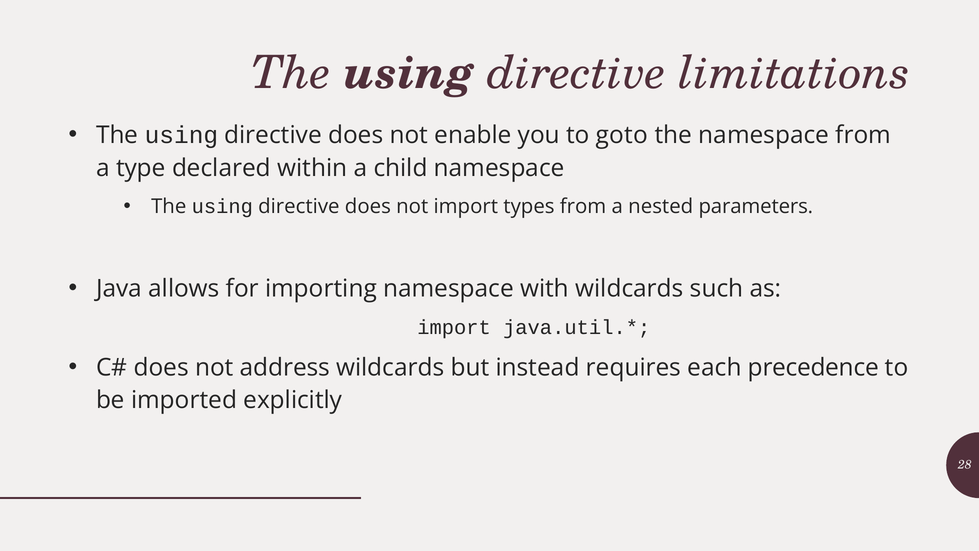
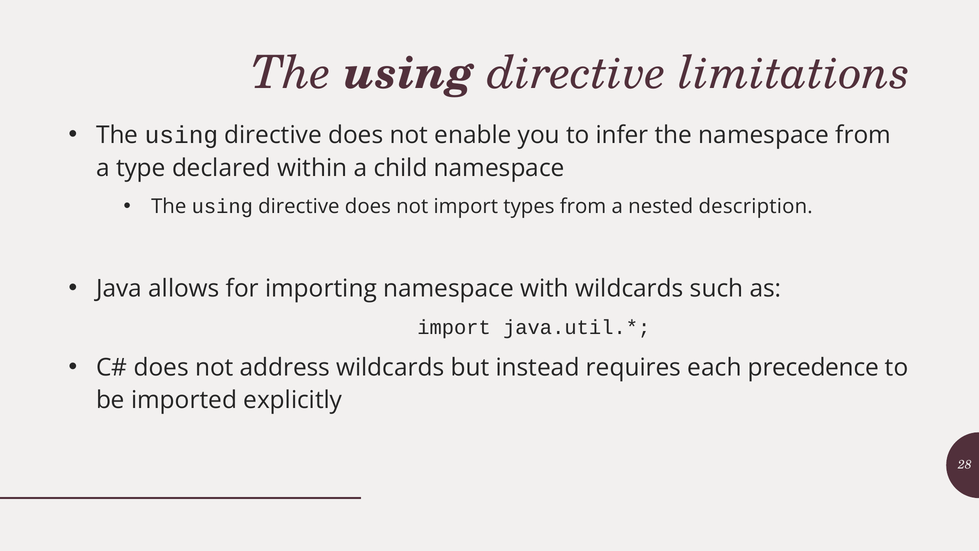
goto: goto -> infer (622, 135)
parameters: parameters -> description (756, 207)
